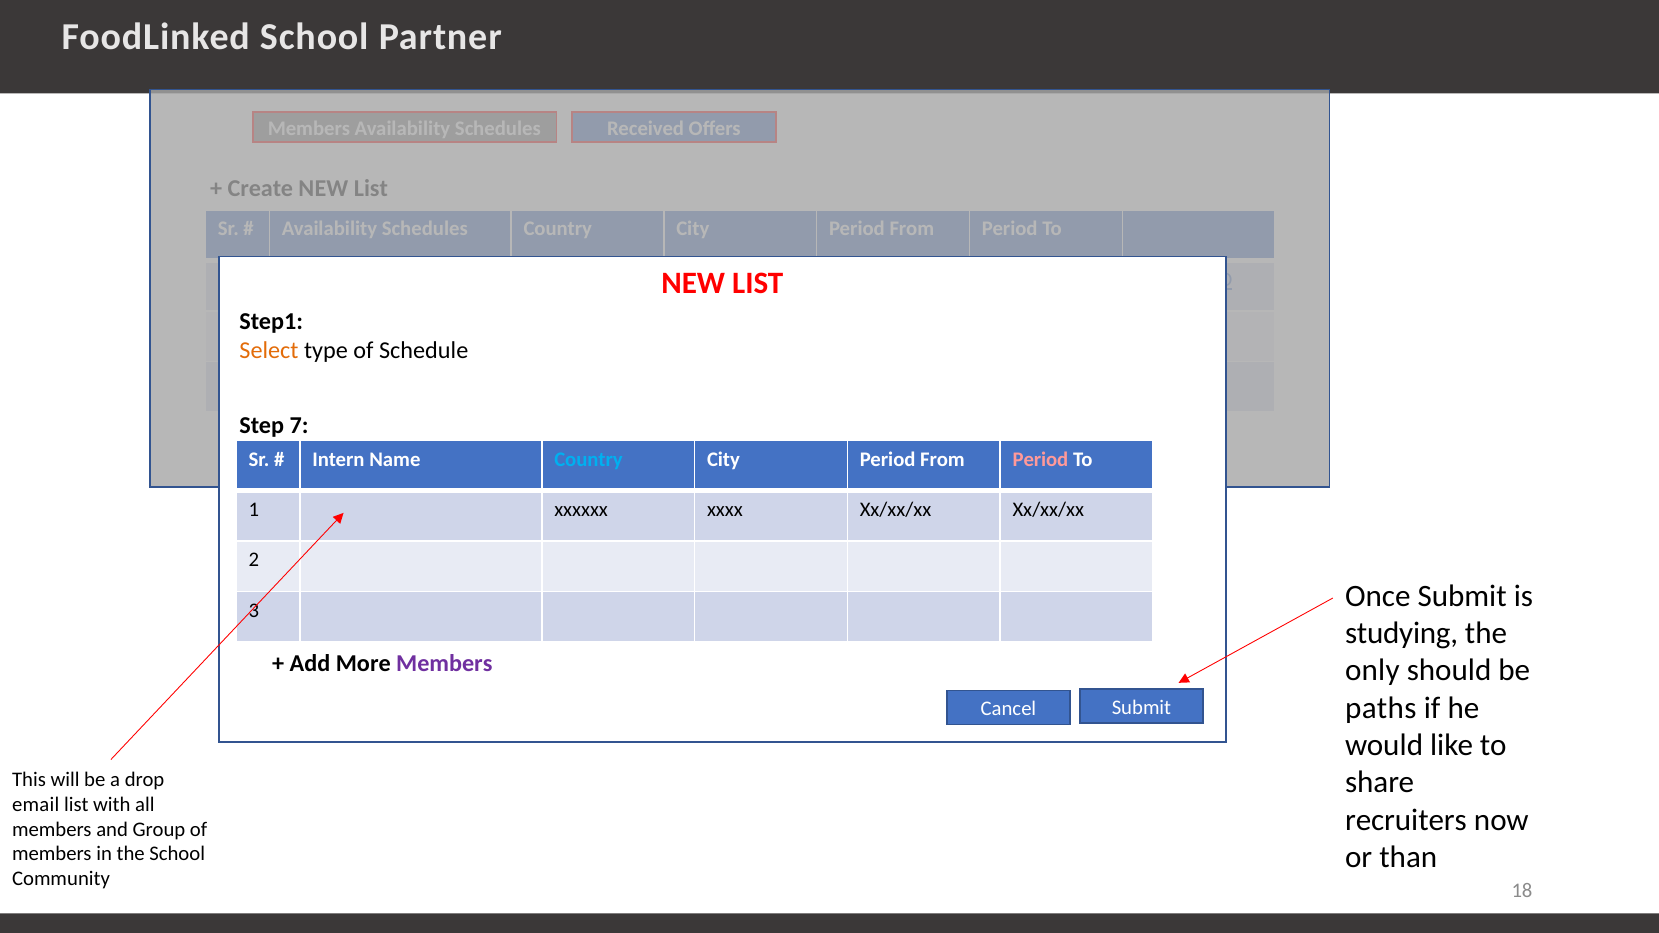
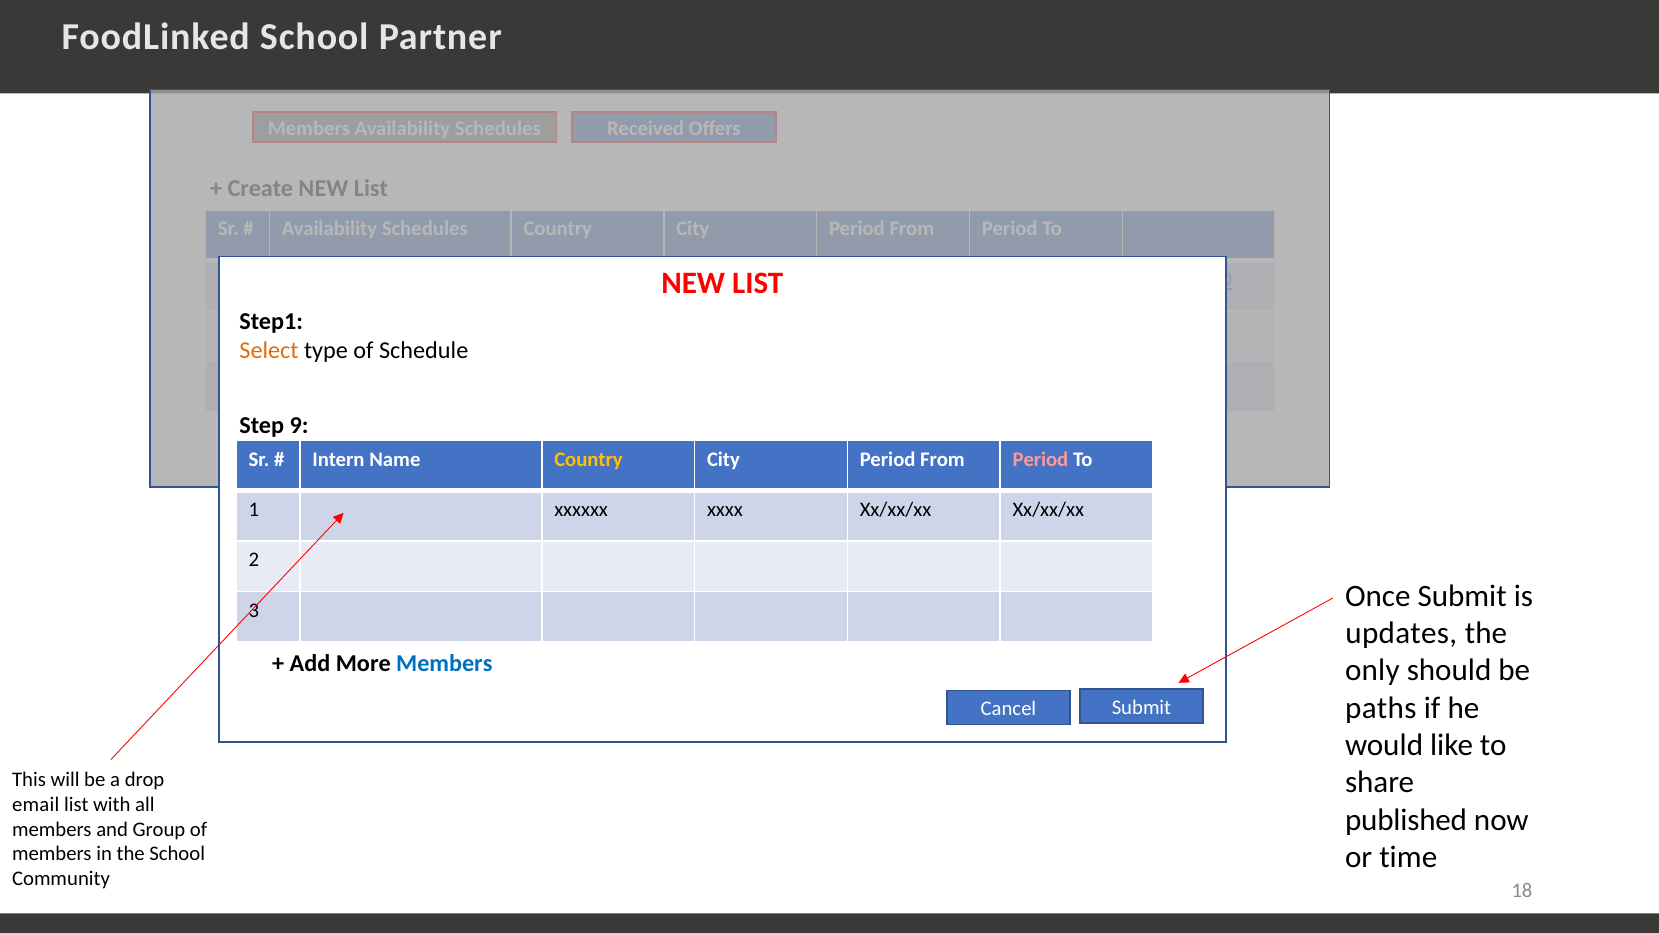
7: 7 -> 9 (299, 426)
Country colour: light blue -> yellow (588, 459)
studying: studying -> updates (1401, 633)
Members colour: purple -> blue (444, 663)
recruiters: recruiters -> published (1406, 820)
than: than -> time (1408, 857)
